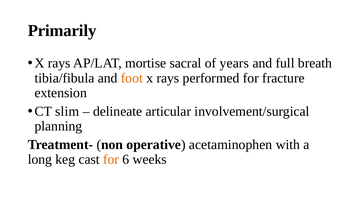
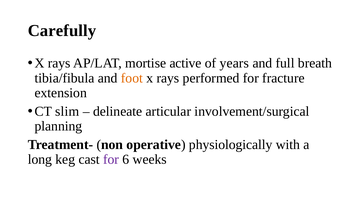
Primarily: Primarily -> Carefully (62, 31)
sacral: sacral -> active (186, 63)
acetaminophen: acetaminophen -> physiologically (231, 144)
for colour: orange -> purple (111, 159)
